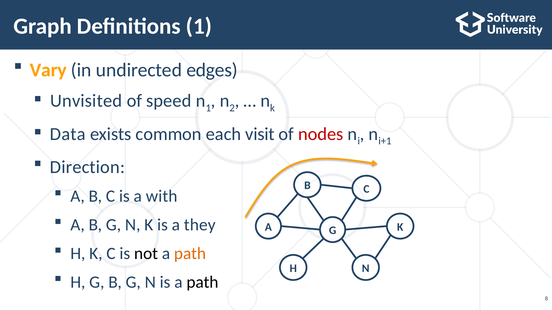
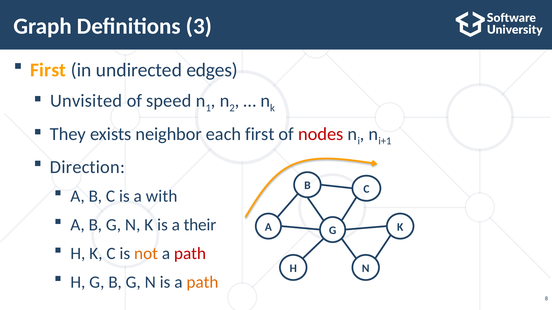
Definitions 1: 1 -> 3 (199, 26)
Vary: Vary -> First (48, 70)
Data: Data -> They (68, 134)
common: common -> neighbor (169, 134)
each visit: visit -> first (260, 134)
they: they -> their (200, 225)
not colour: black -> orange (146, 254)
path colour: orange -> red (190, 254)
path colour: black -> orange (202, 282)
